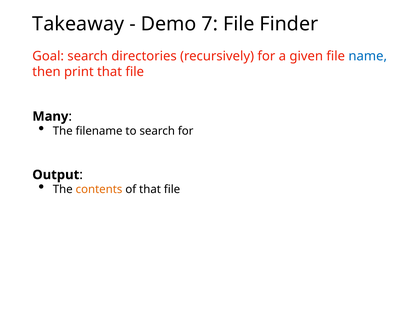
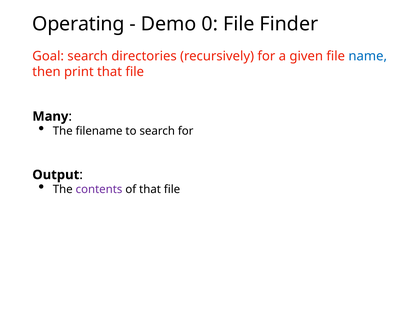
Takeaway: Takeaway -> Operating (78, 24)
7: 7 -> 0 (210, 24)
contents colour: orange -> purple (99, 189)
